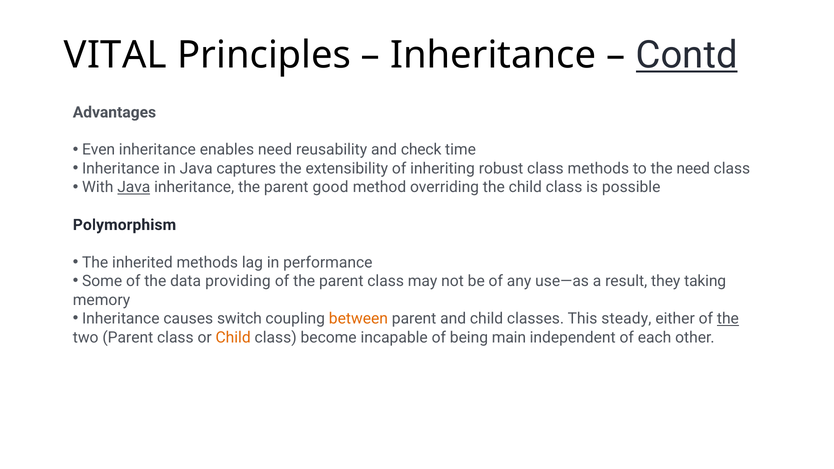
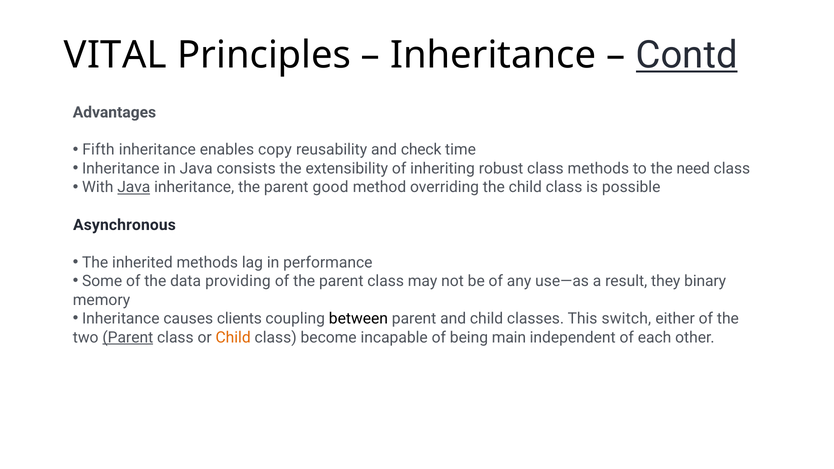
Even: Even -> Fifth (98, 150)
enables need: need -> copy (275, 150)
captures: captures -> consists (246, 169)
Polymorphism: Polymorphism -> Asynchronous (124, 225)
taking: taking -> binary (705, 281)
switch: switch -> clients (239, 319)
between colour: orange -> black (358, 319)
steady: steady -> switch (626, 319)
the underline: present -> none (728, 319)
Parent underline: none -> present (128, 337)
